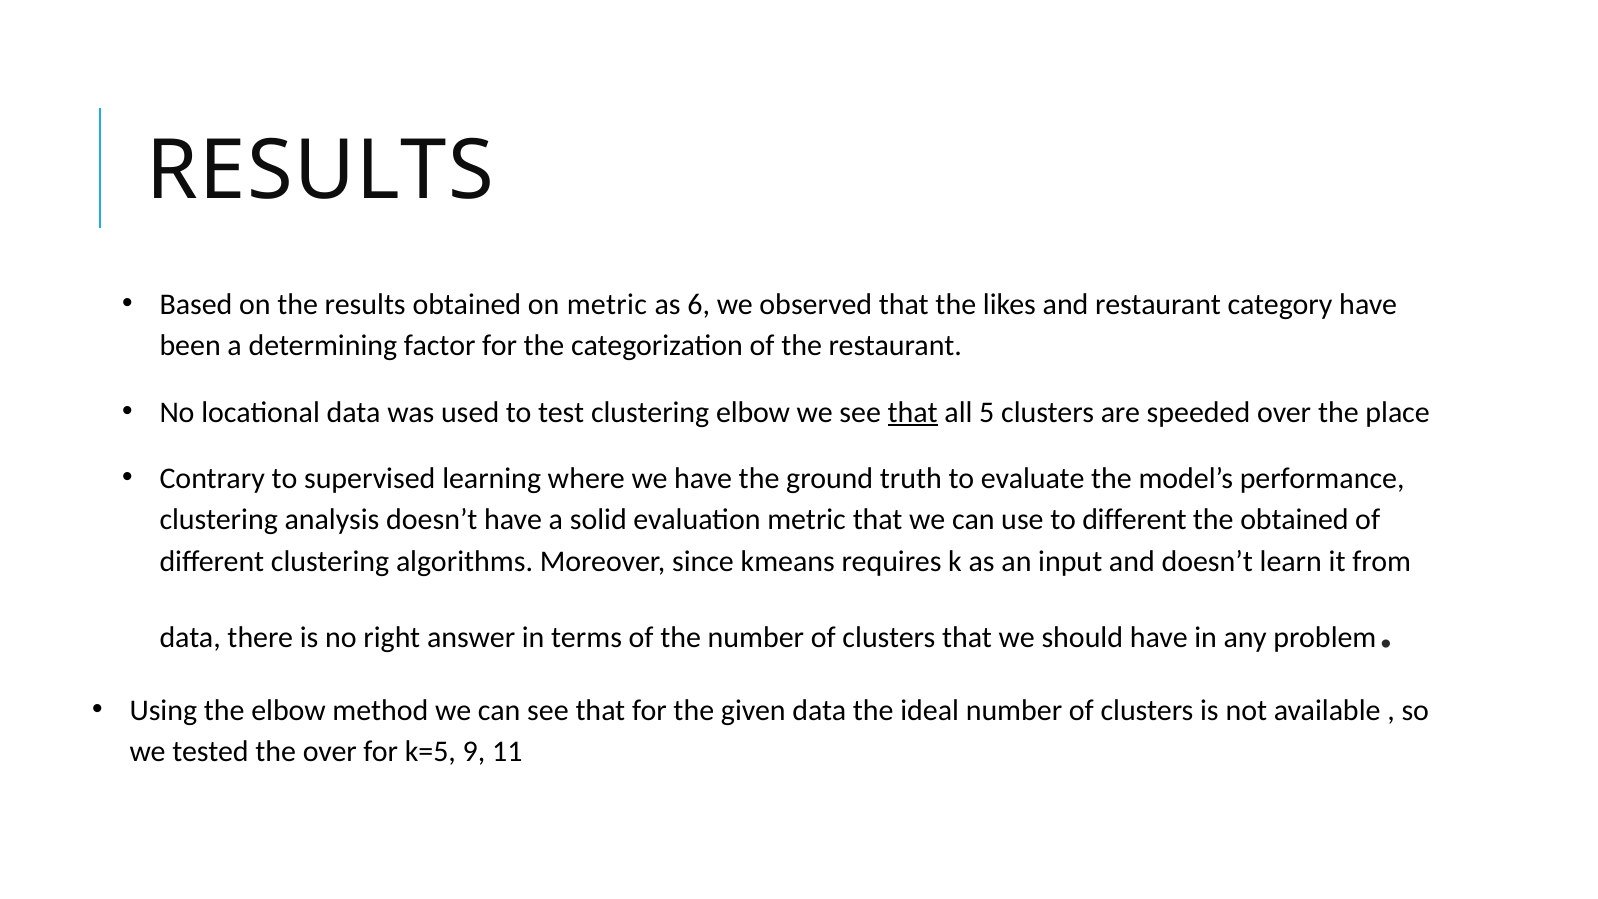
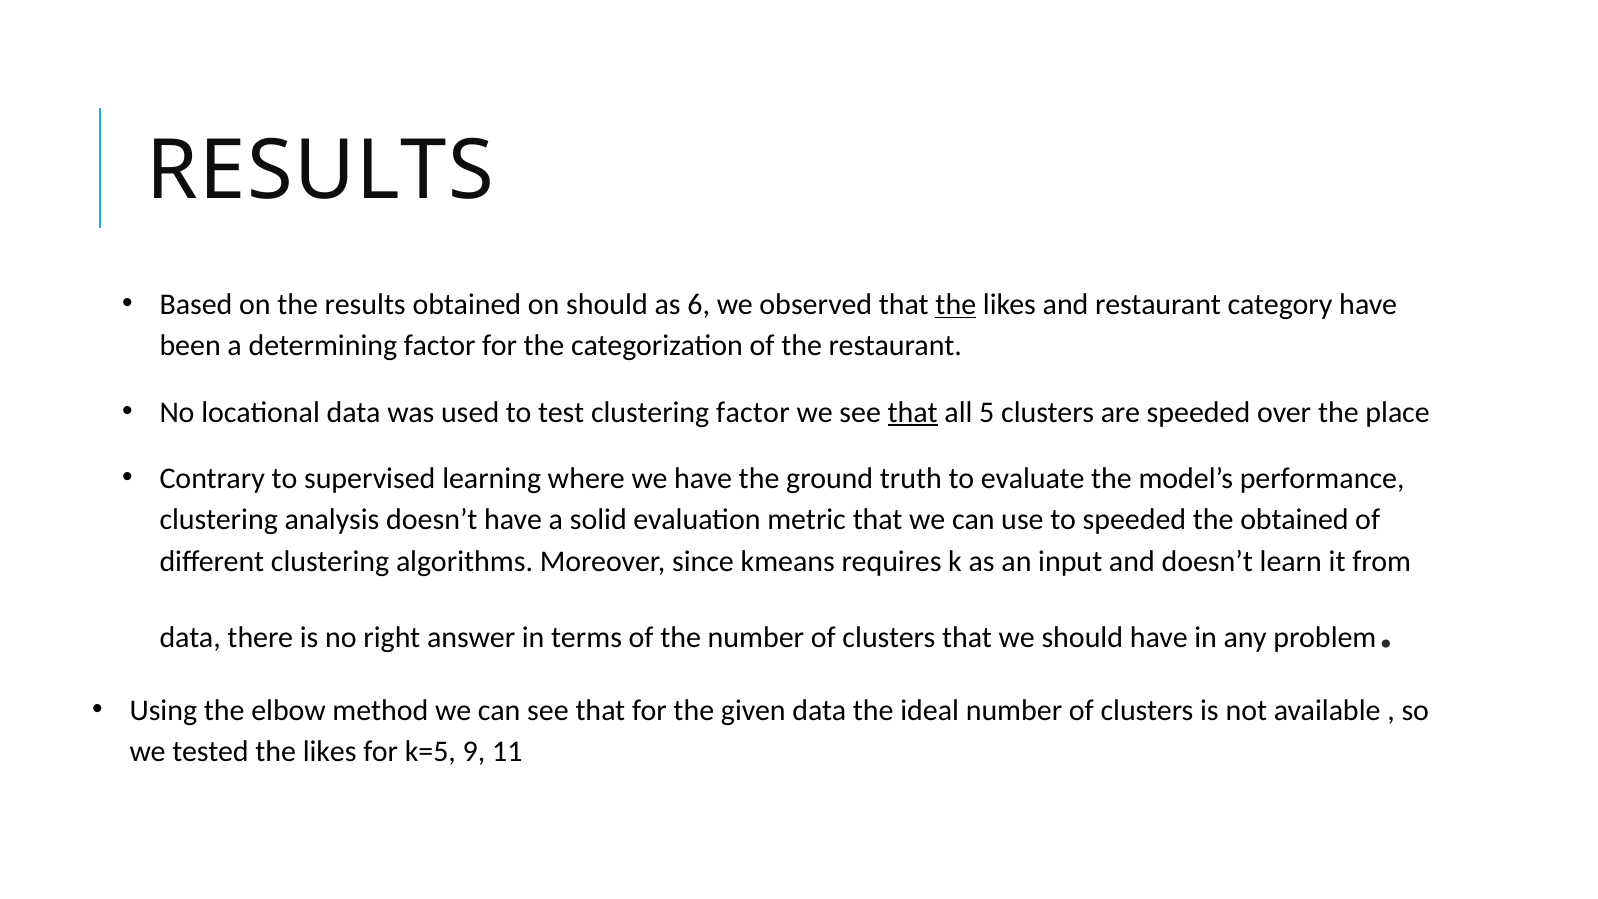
on metric: metric -> should (607, 305)
the underline: none -> present (956, 305)
clustering elbow: elbow -> factor (753, 412)
to different: different -> speeded (1134, 520)
tested the over: over -> likes (330, 751)
